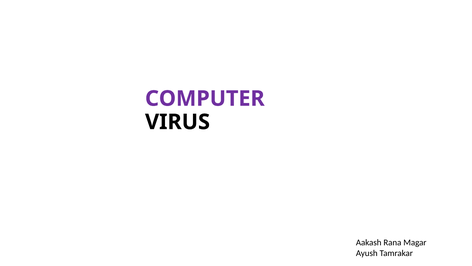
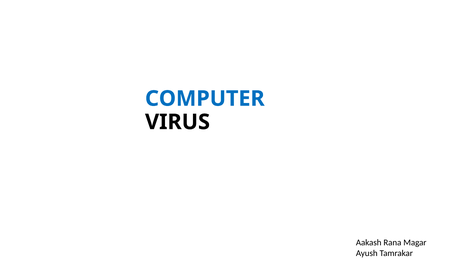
COMPUTER colour: purple -> blue (205, 98)
